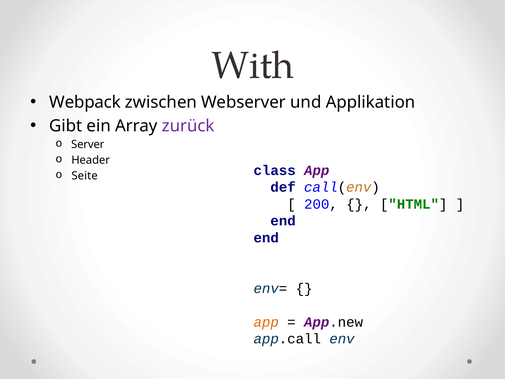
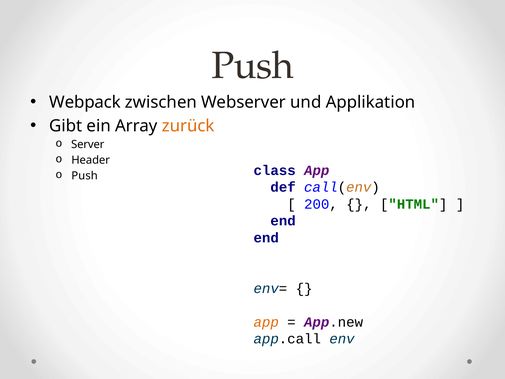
With: With -> Push (253, 66)
zurück colour: purple -> orange (188, 126)
Seite: Seite -> Push (85, 176)
